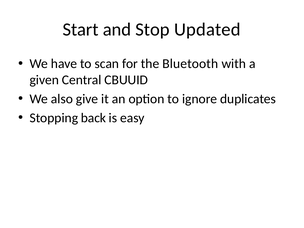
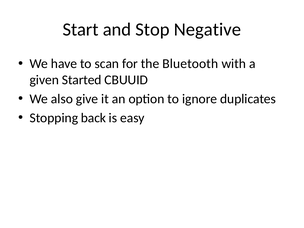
Updated: Updated -> Negative (207, 29)
Central: Central -> Started (82, 80)
